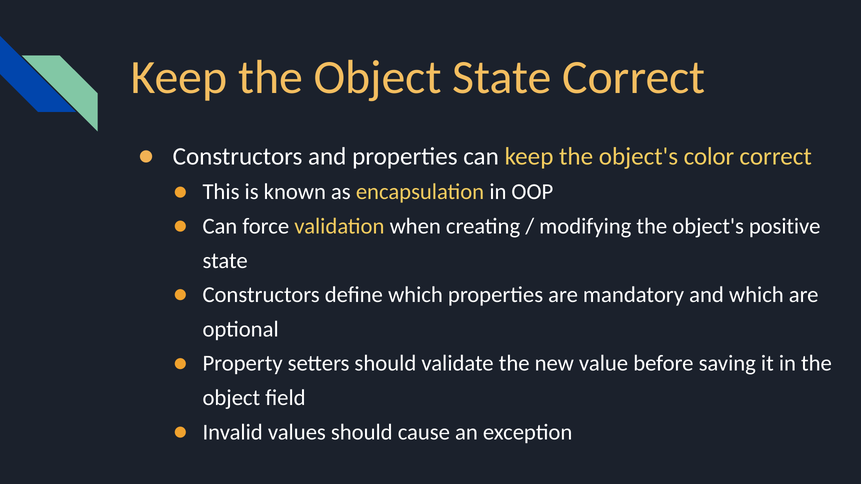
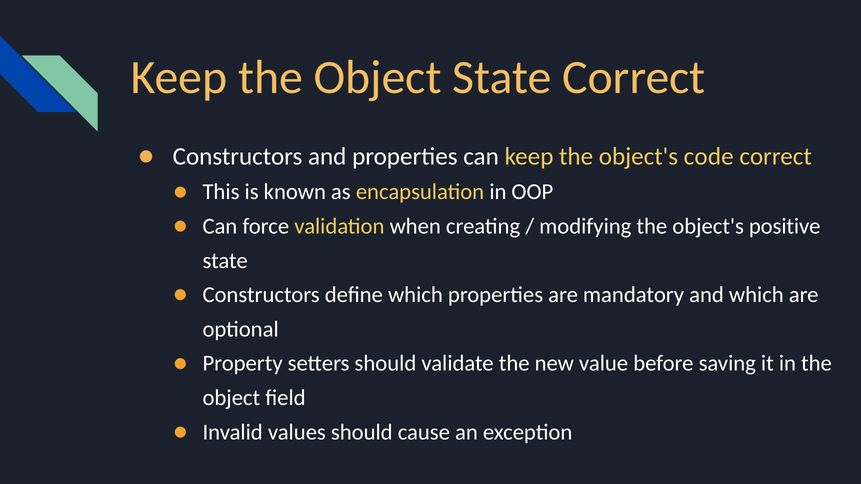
color: color -> code (709, 156)
